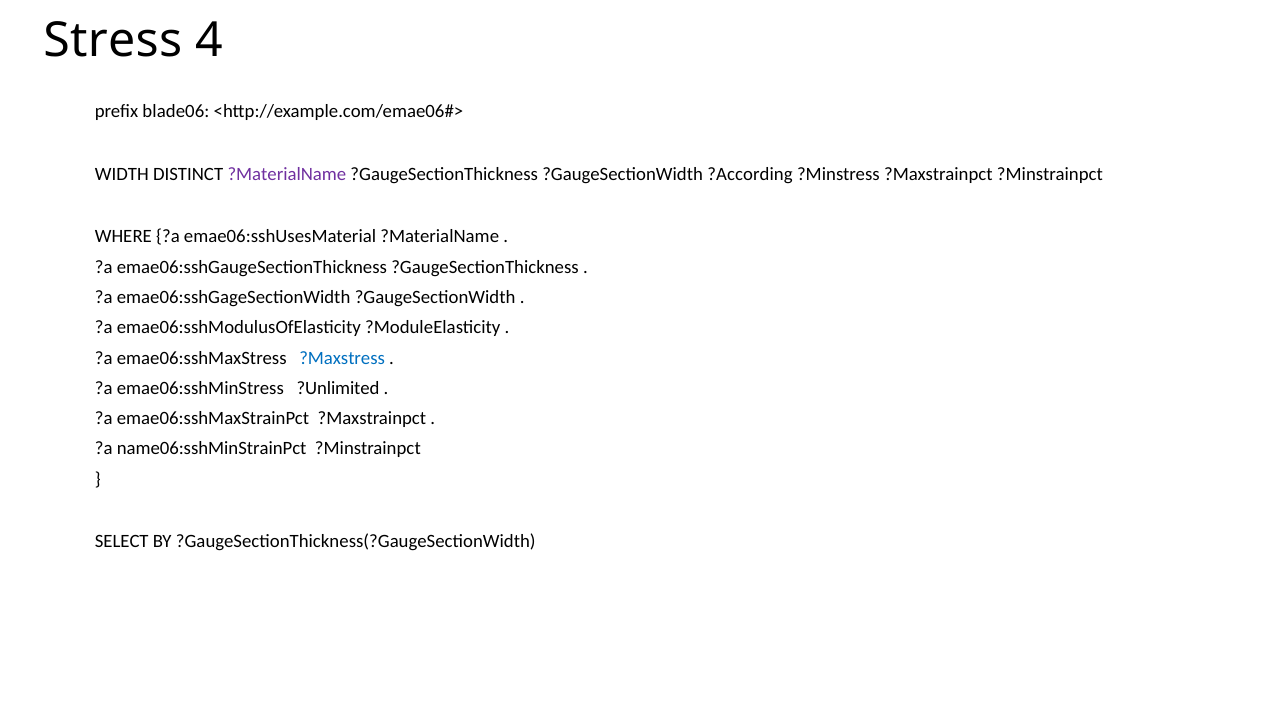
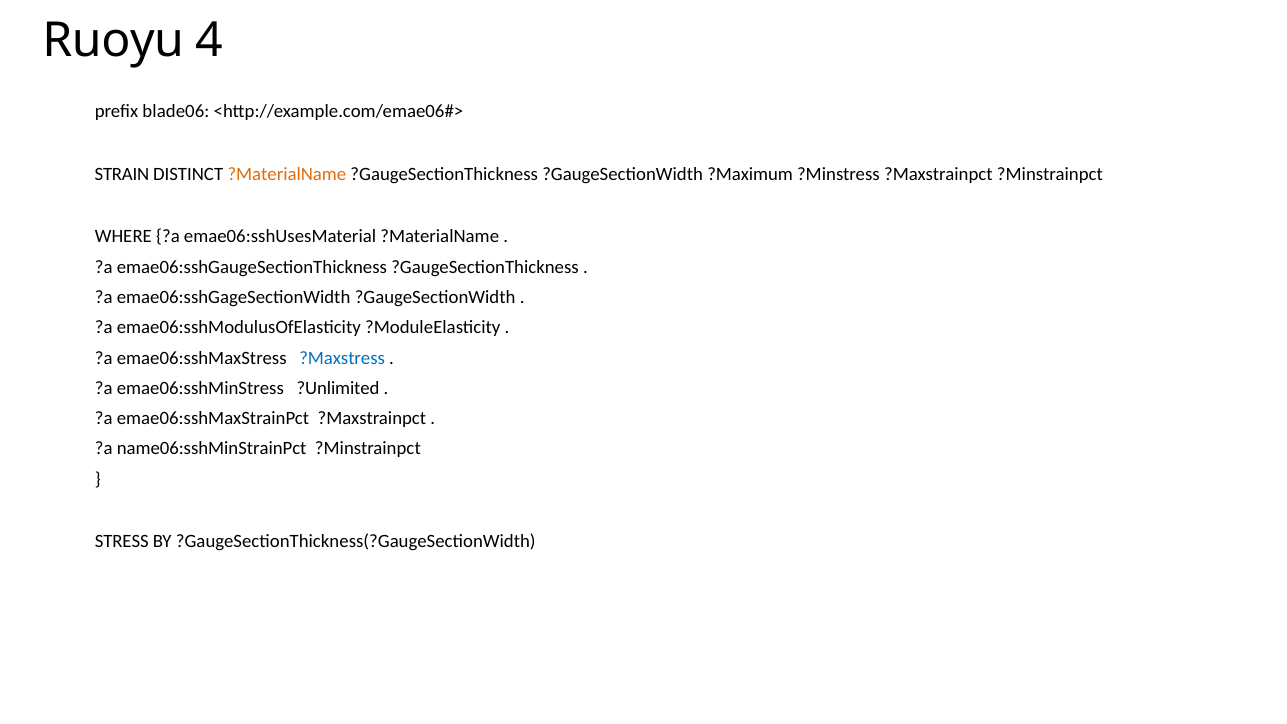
Stress: Stress -> Ruoyu (113, 40)
WIDTH: WIDTH -> STRAIN (122, 174)
?MaterialName colour: purple -> orange (287, 174)
?According: ?According -> ?Maximum (750, 174)
SELECT: SELECT -> STRESS (122, 542)
